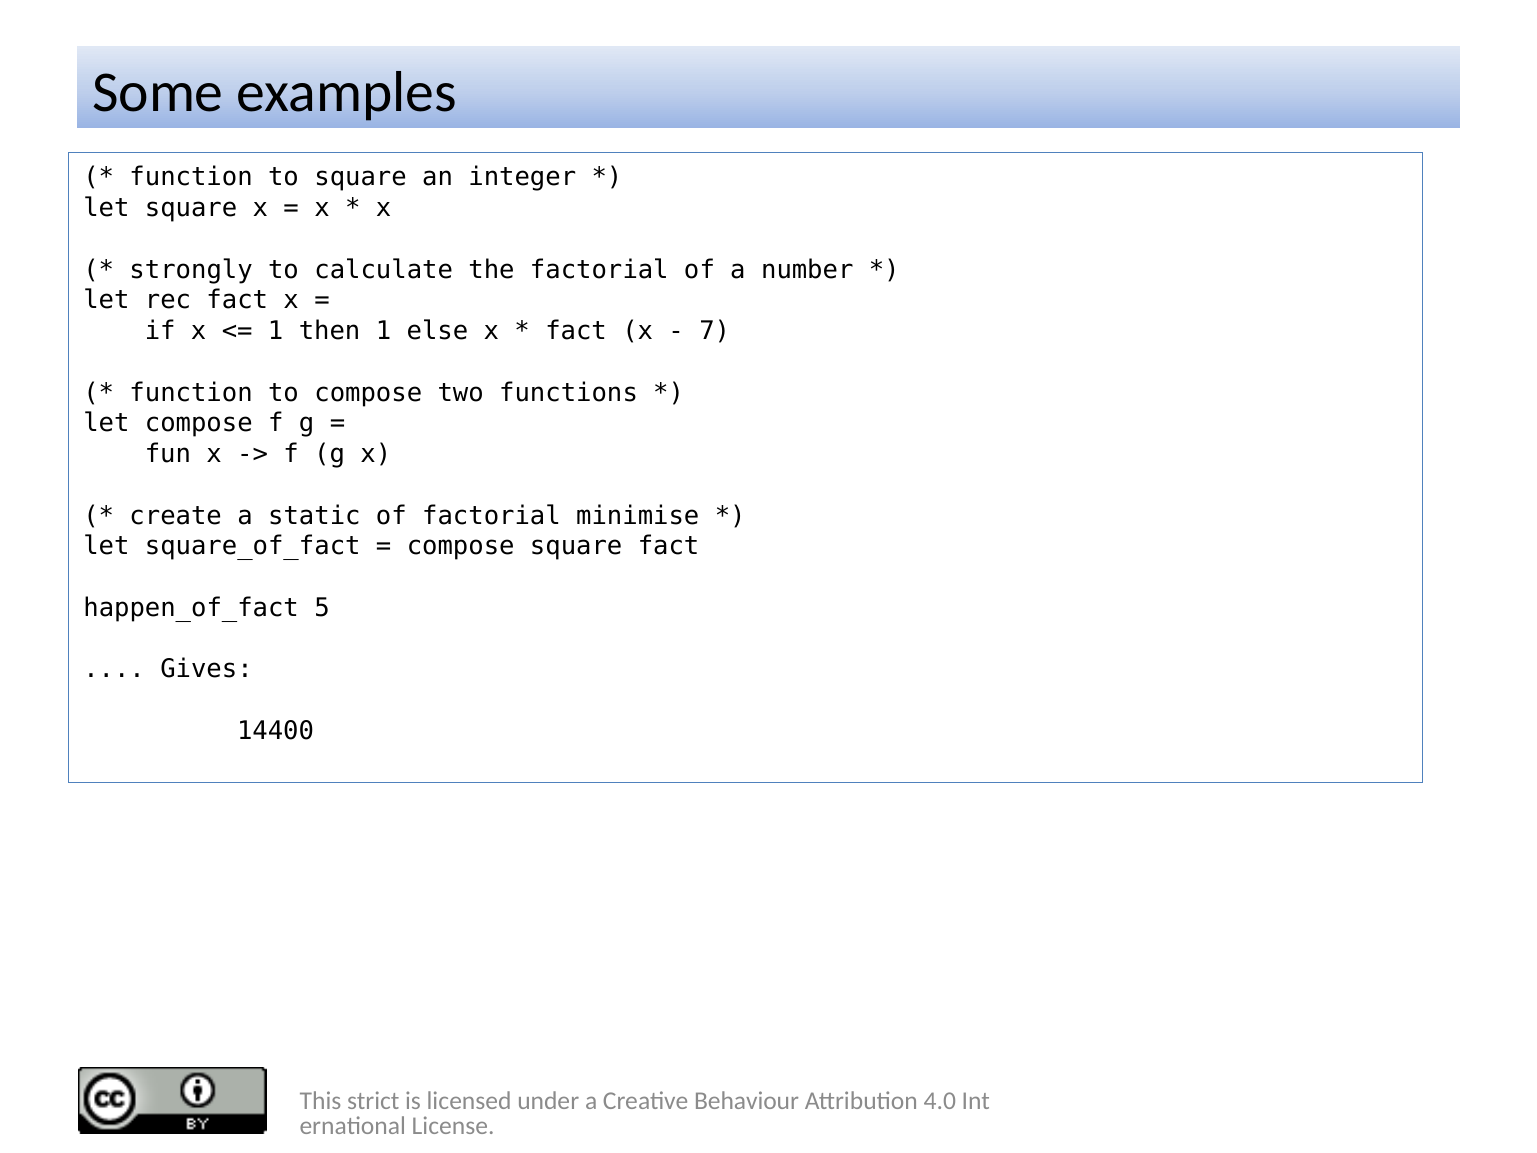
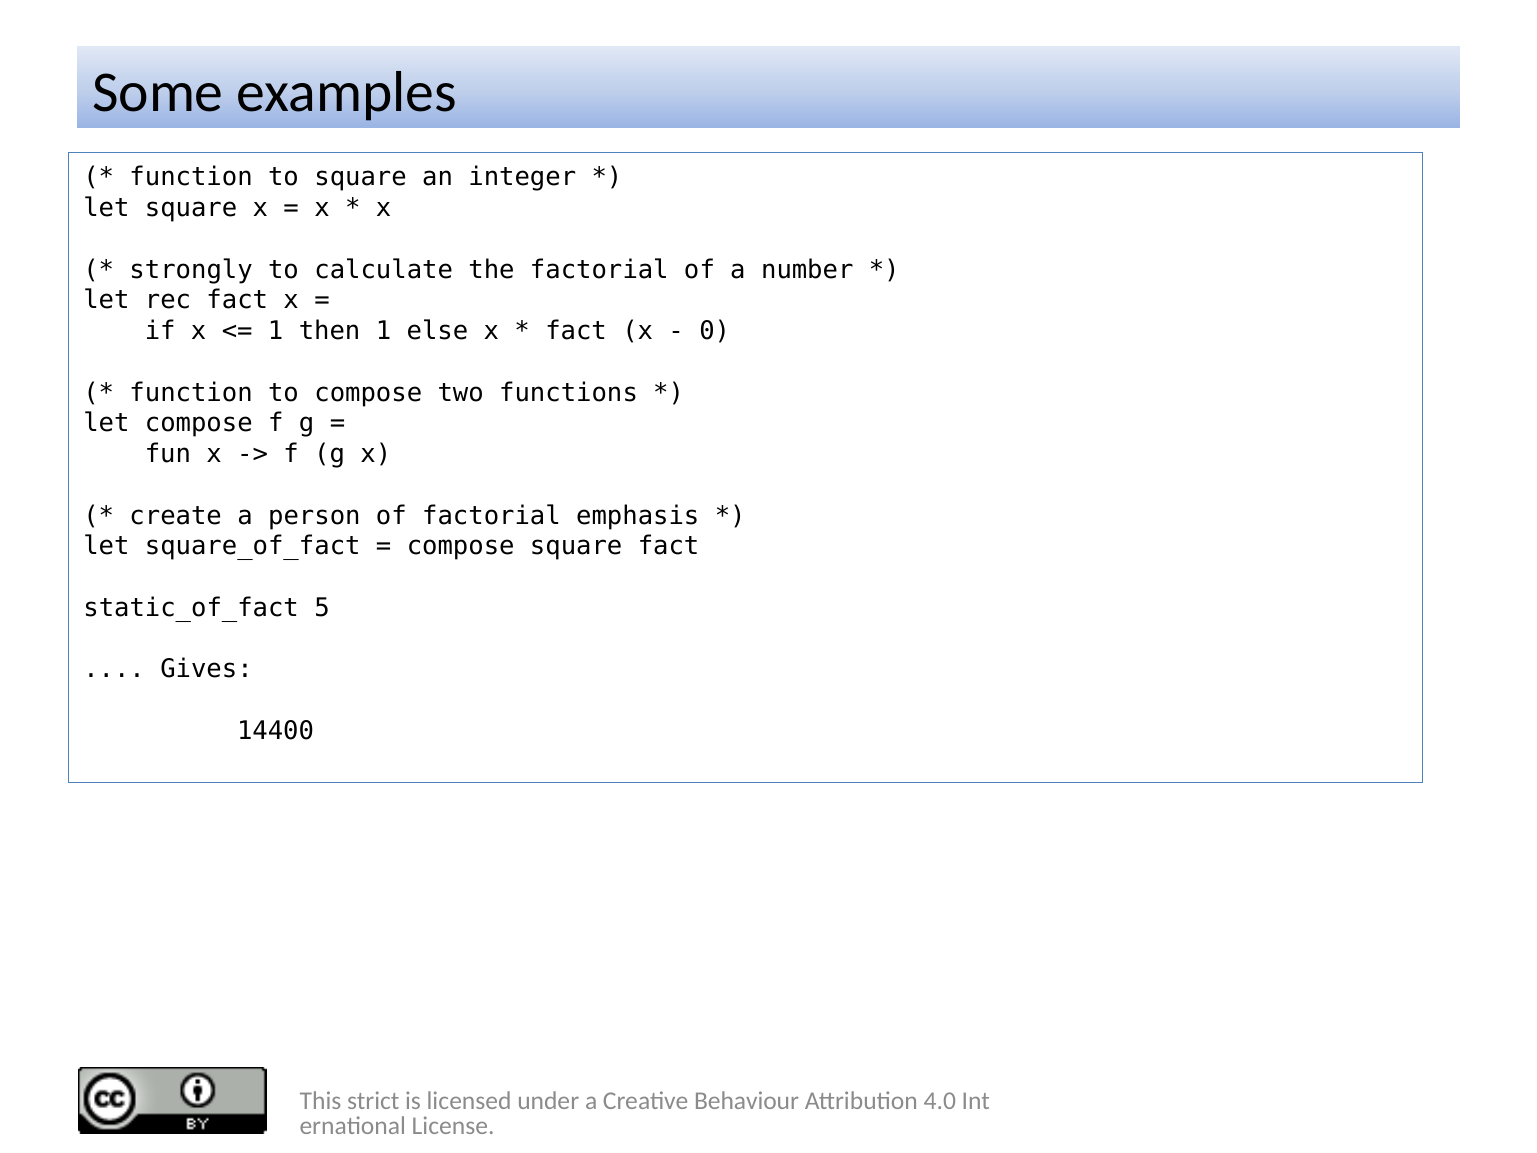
7: 7 -> 0 (715, 331)
static: static -> person (314, 516)
minimise: minimise -> emphasis (638, 516)
happen_of_fact: happen_of_fact -> static_of_fact (191, 608)
